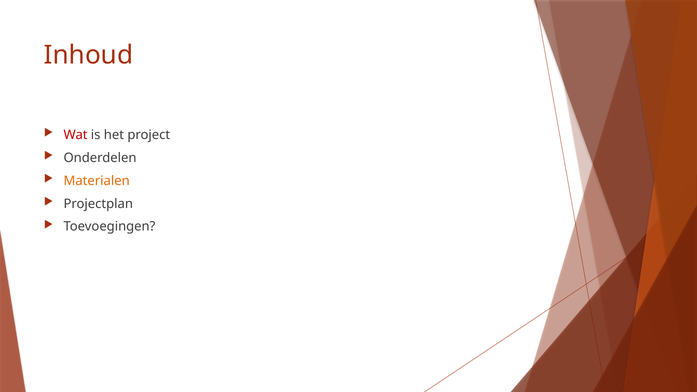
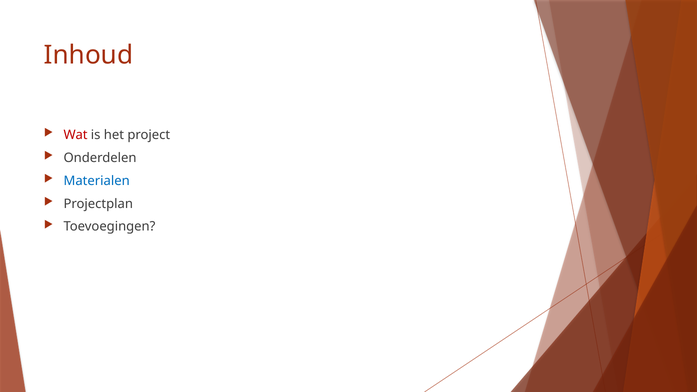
Materialen colour: orange -> blue (97, 181)
